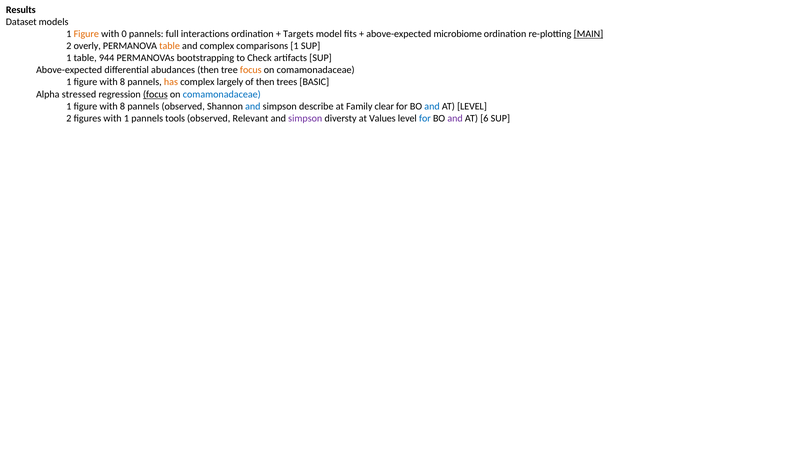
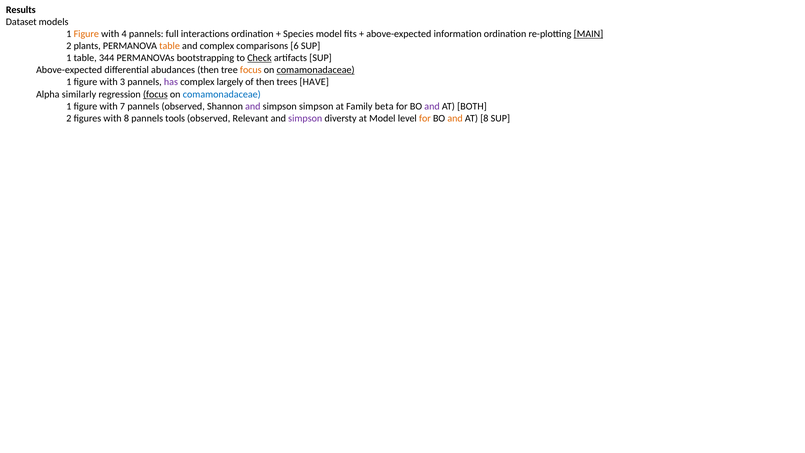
0: 0 -> 4 (124, 34)
Targets: Targets -> Species (298, 34)
microbiome: microbiome -> information (458, 34)
overly: overly -> plants (87, 46)
comparisons 1: 1 -> 6 (295, 46)
944: 944 -> 344 (107, 58)
Check underline: none -> present (259, 58)
comamonadaceae underline: none -> present (316, 70)
8: 8 -> 3 (123, 82)
has colour: orange -> purple (171, 82)
BASIC: BASIC -> HAVE (314, 82)
stressed: stressed -> similarly (79, 94)
8: 8 -> 7 (123, 106)
and colour: blue -> purple (253, 106)
simpson describe: describe -> simpson (316, 106)
clear: clear -> beta (384, 106)
and colour: blue -> purple (432, 106)
AT LEVEL: LEVEL -> BOTH (472, 106)
with 1: 1 -> 8 (126, 118)
at Values: Values -> Model (382, 118)
for colour: blue -> orange (425, 118)
and colour: purple -> orange (455, 118)
AT 6: 6 -> 8 (484, 118)
